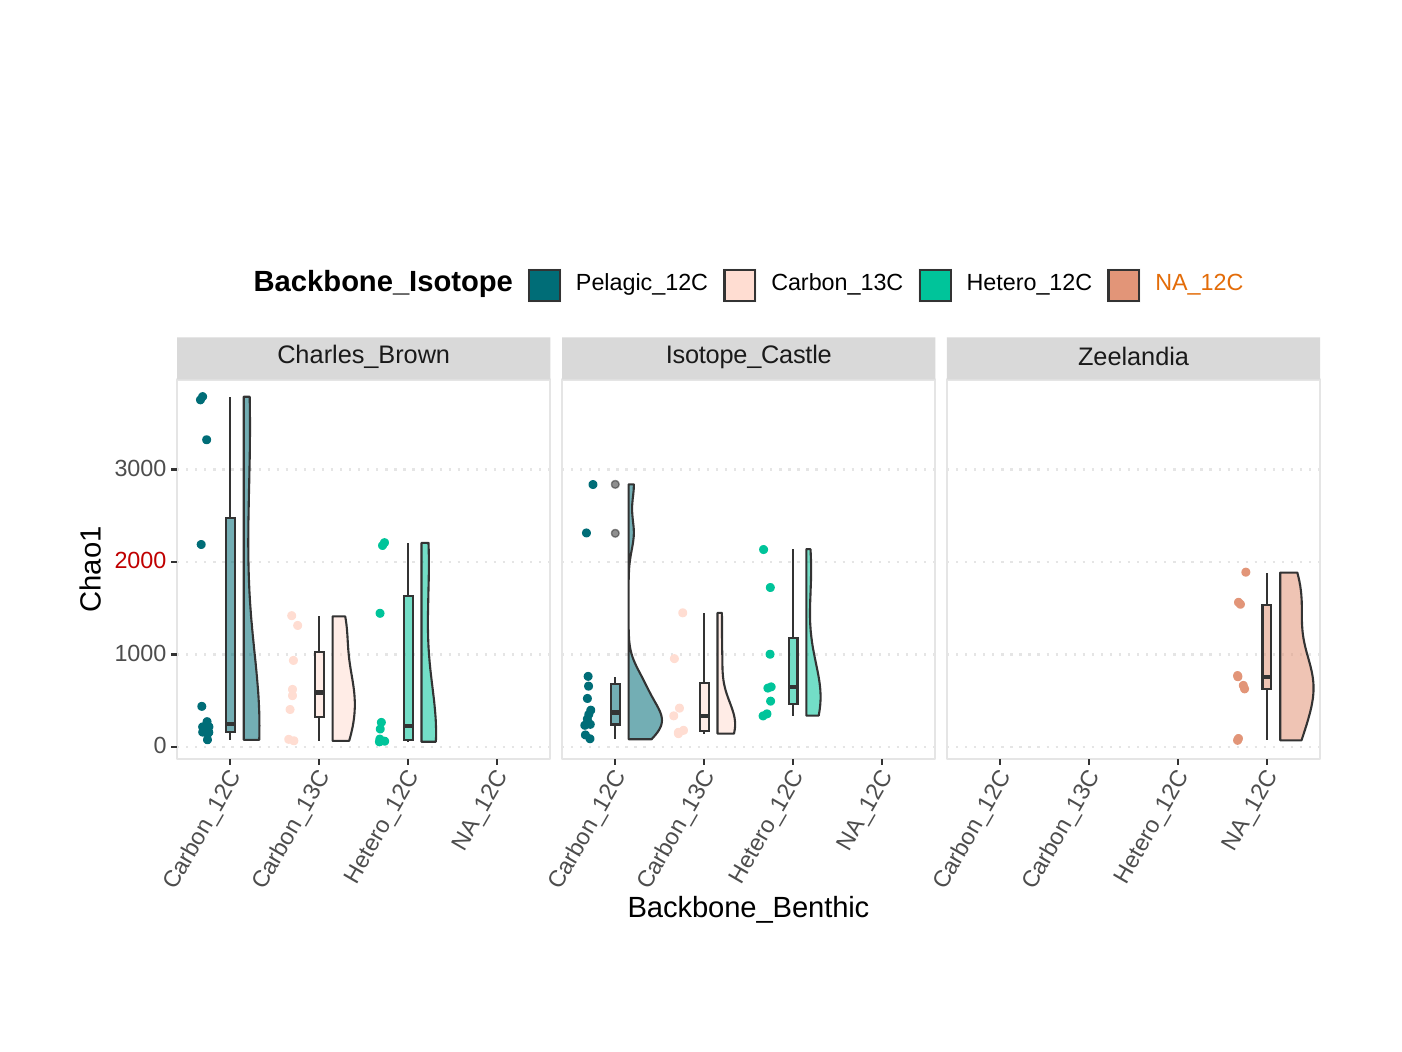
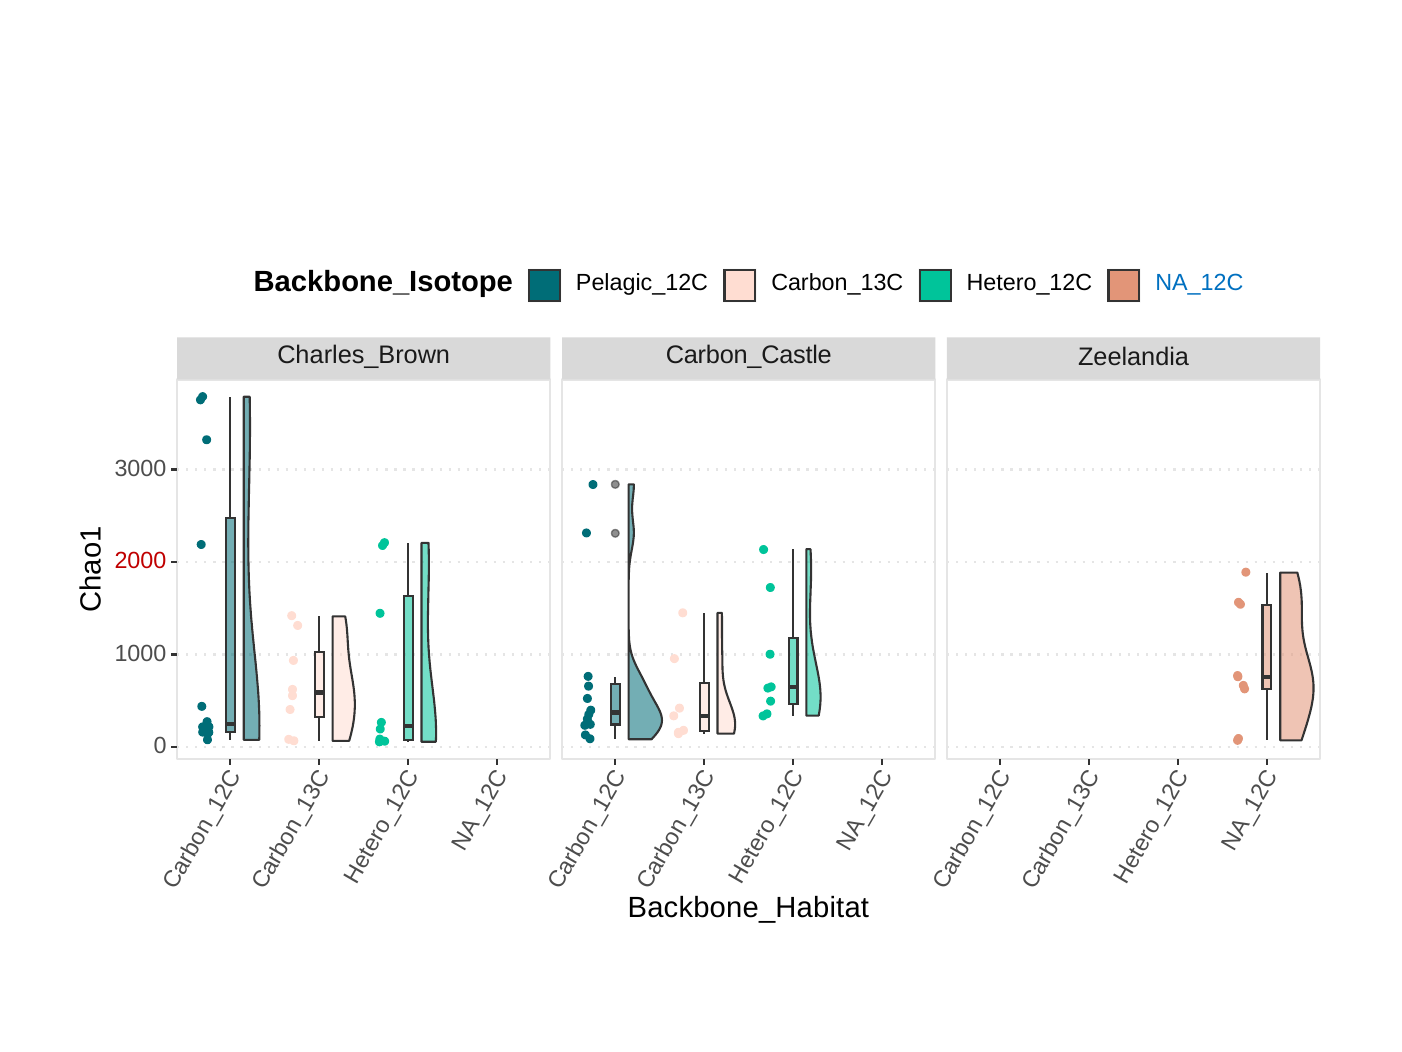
NA_12C colour: orange -> blue (1199, 282)
Isotope_Castle: Isotope_Castle -> Carbon_Castle (749, 355)
Backbone_Benthic: Backbone_Benthic -> Backbone_Habitat (748, 907)
